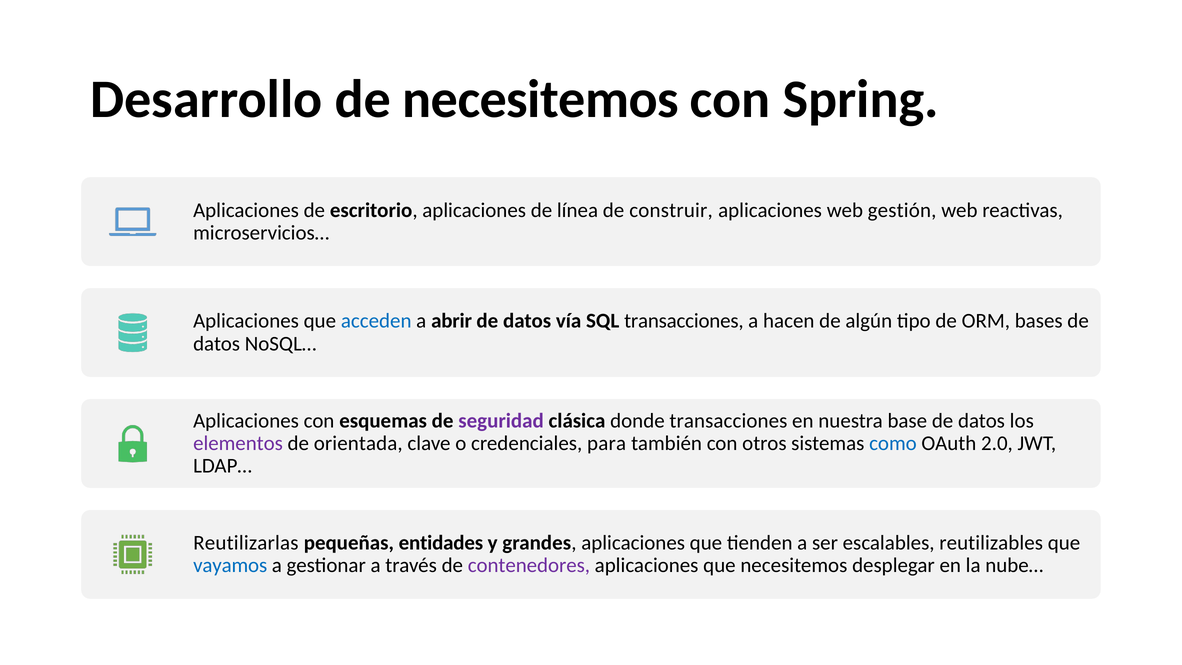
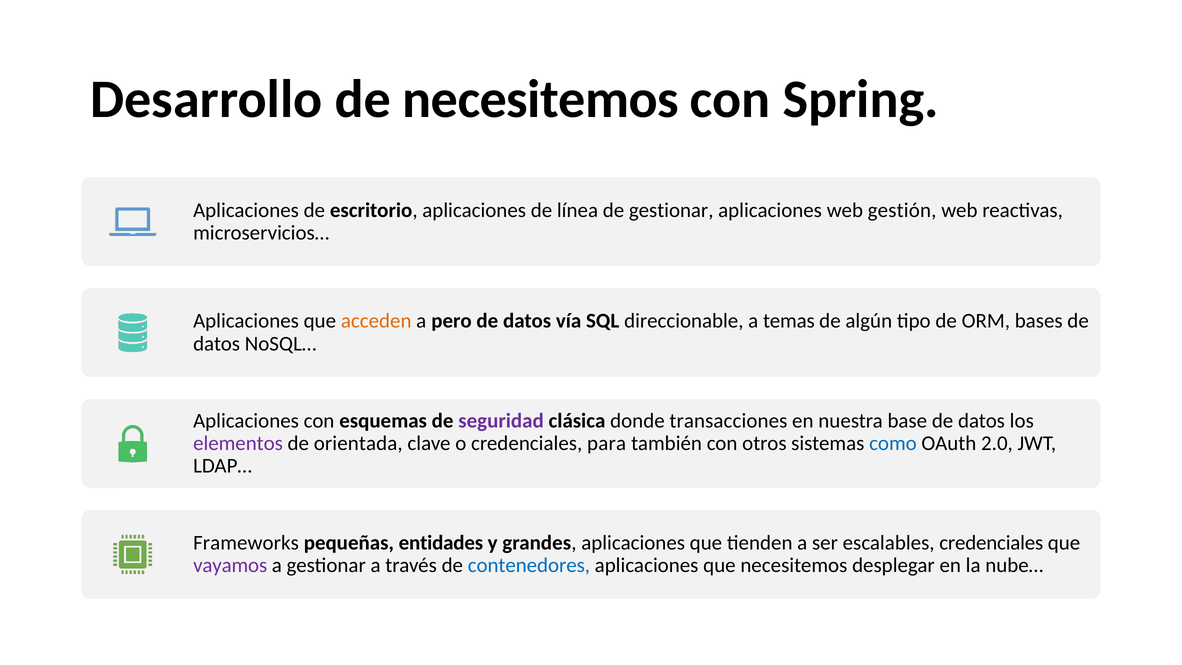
de construir: construir -> gestionar (671, 210)
acceden colour: blue -> orange (376, 321)
abrir: abrir -> pero (451, 321)
SQL transacciones: transacciones -> direccionable (684, 321)
hacen: hacen -> temas (789, 321)
Reutilizarlas: Reutilizarlas -> Frameworks (246, 543)
escalables reutilizables: reutilizables -> credenciales (991, 543)
vayamos colour: blue -> purple (230, 565)
contenedores colour: purple -> blue (529, 565)
